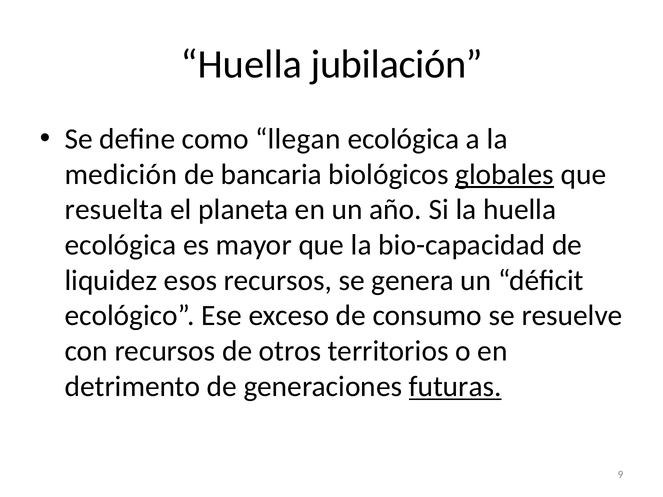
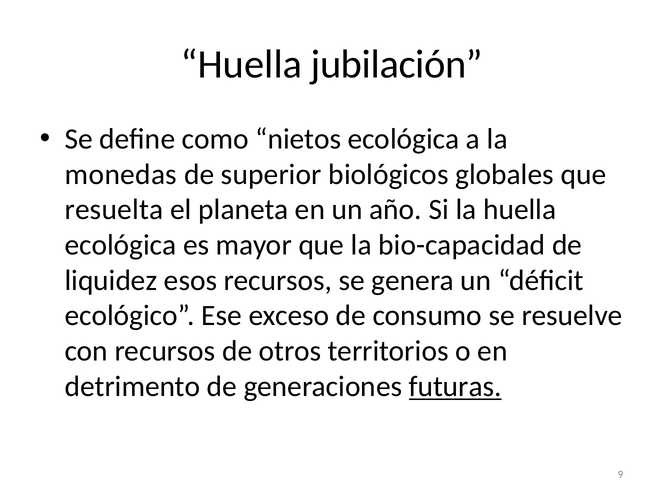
llegan: llegan -> nietos (298, 139)
medición: medición -> monedas (121, 174)
bancaria: bancaria -> superior (271, 174)
globales underline: present -> none (505, 174)
